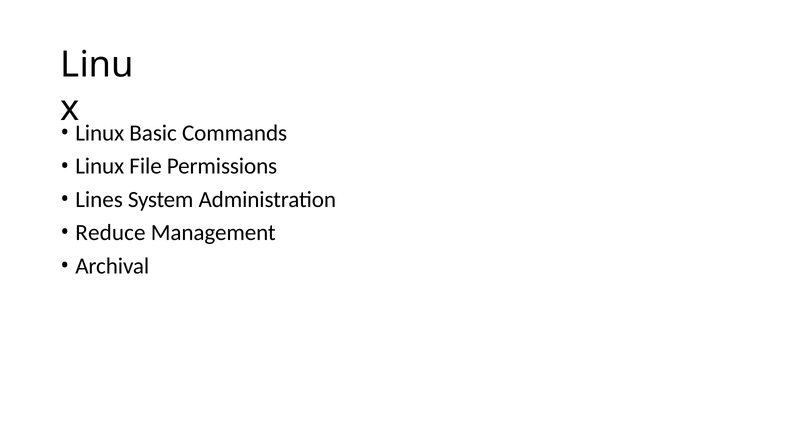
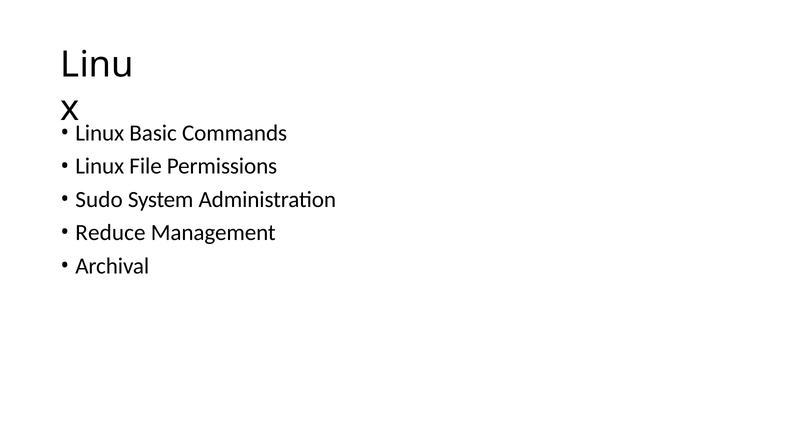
Lines: Lines -> Sudo (99, 199)
